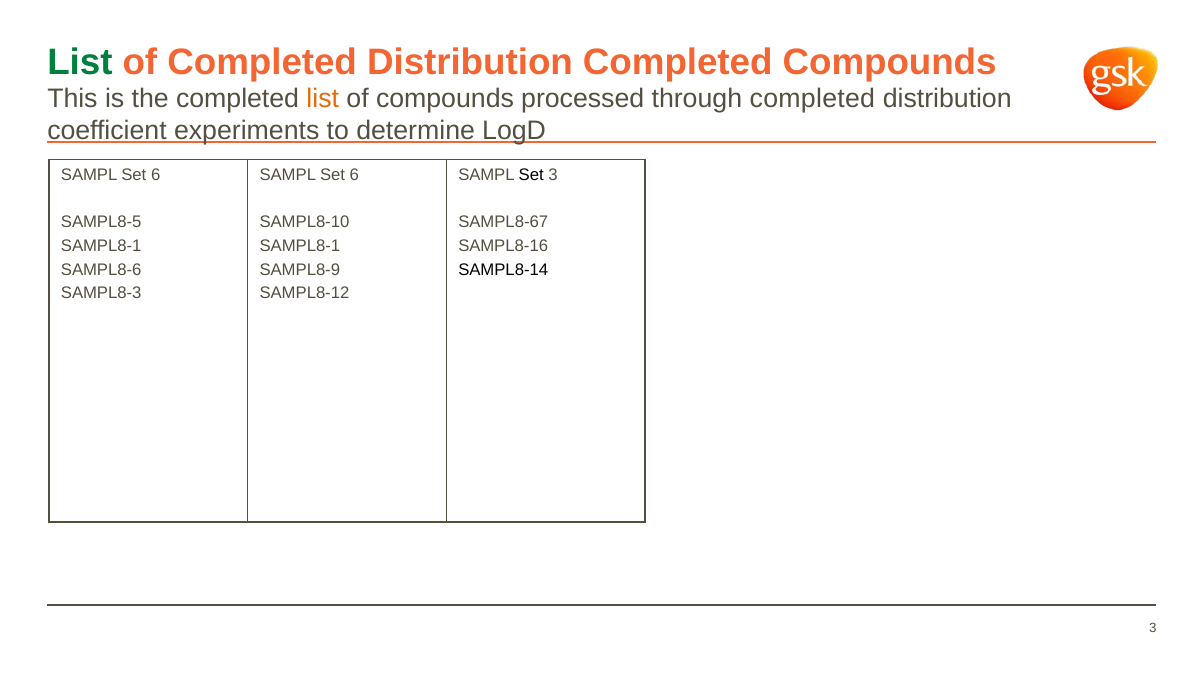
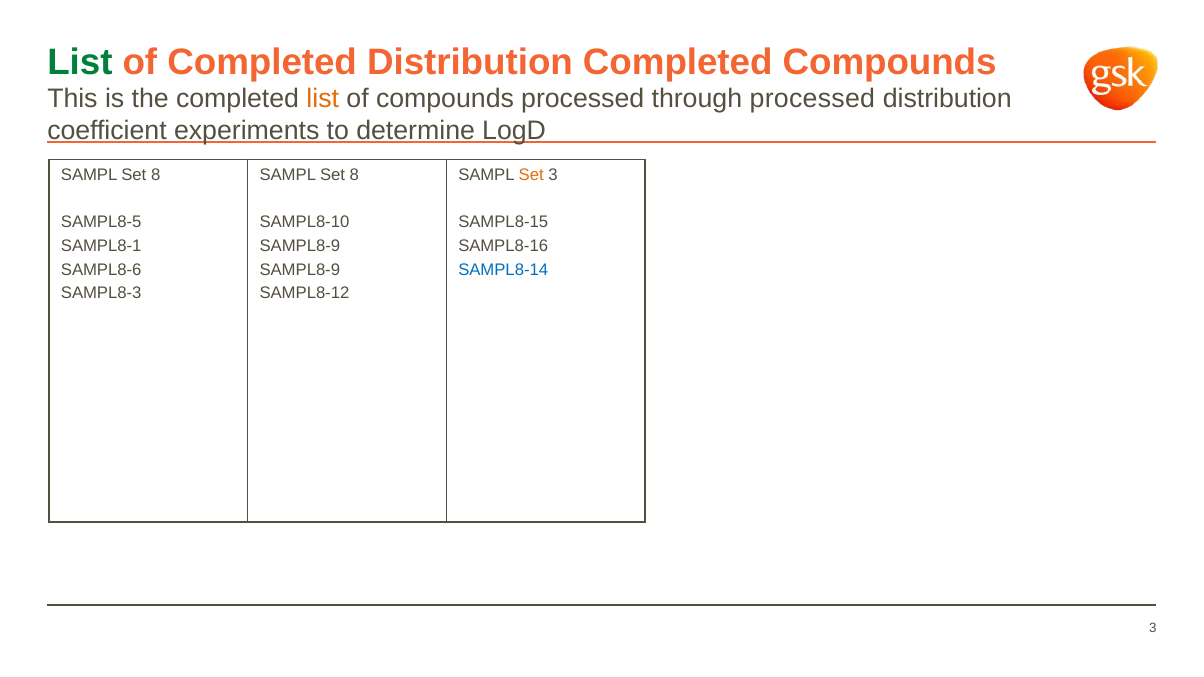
through completed: completed -> processed (812, 99)
6: 6 -> 8 (156, 175)
6: 6 -> 8 (354, 175)
Set colour: black -> orange (531, 175)
SAMPL8-67: SAMPL8-67 -> SAMPL8-15 (503, 222)
SAMPL8-1: SAMPL8-1 -> SAMPL8-9 (300, 246)
SAMPL8-14 colour: black -> blue (503, 270)
